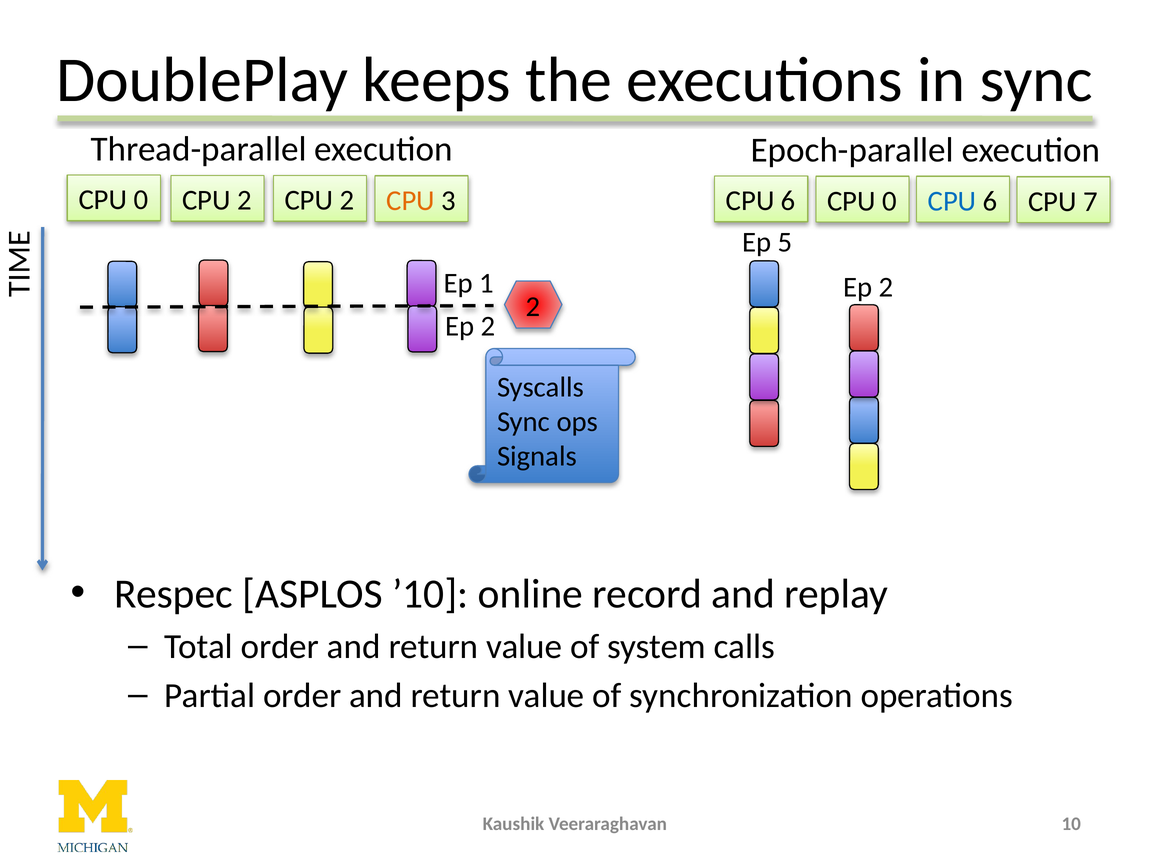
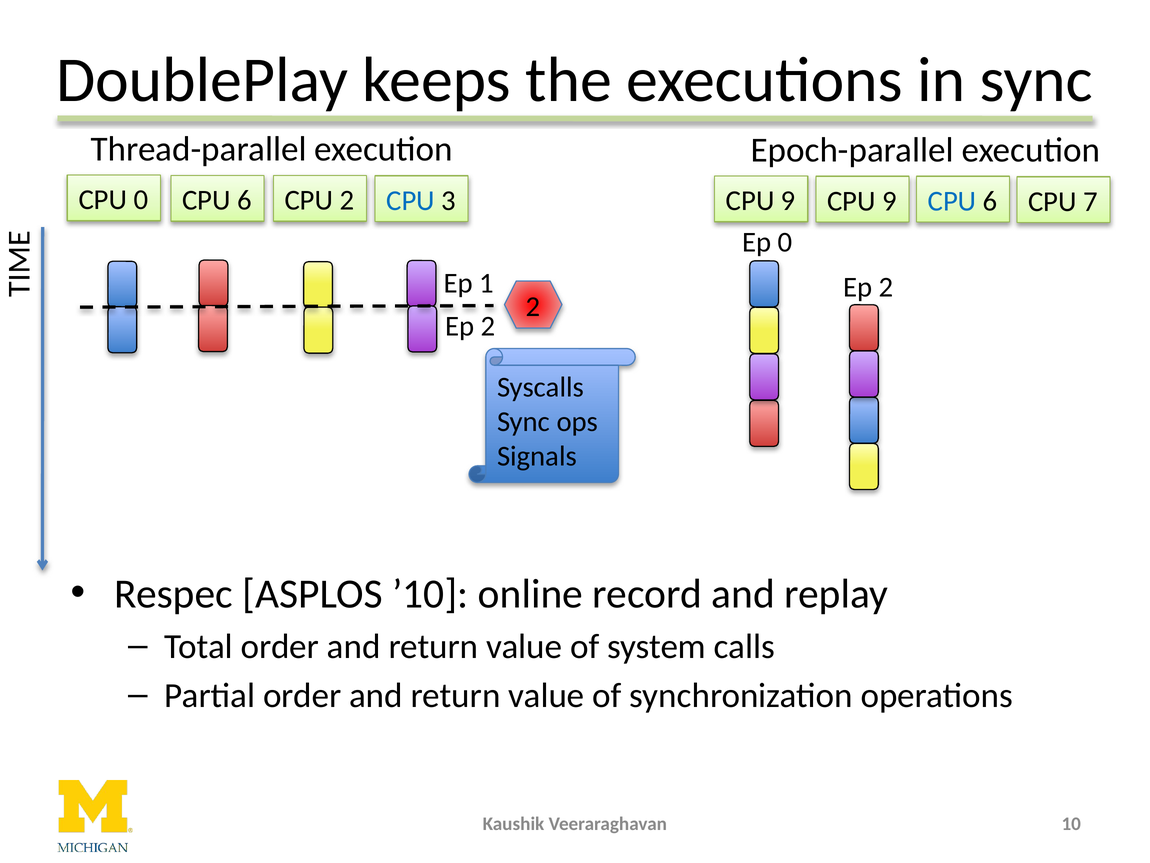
0 CPU 2: 2 -> 6 (244, 200)
CPU colour: orange -> blue (411, 201)
6: 6 -> 9 (788, 201)
0: 0 -> 9 (890, 201)
Ep 5: 5 -> 0 (785, 242)
